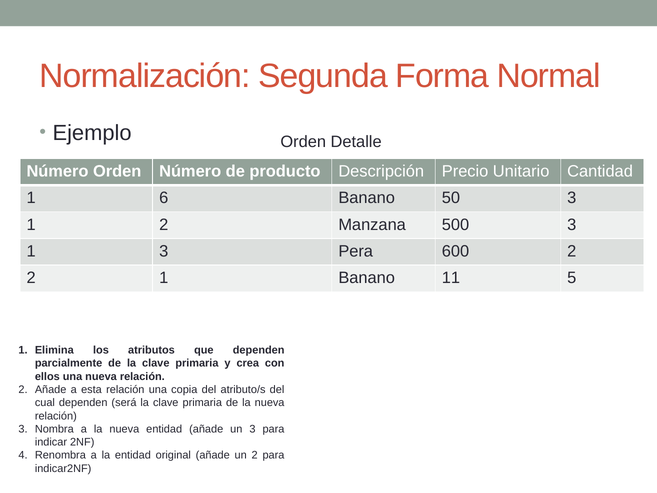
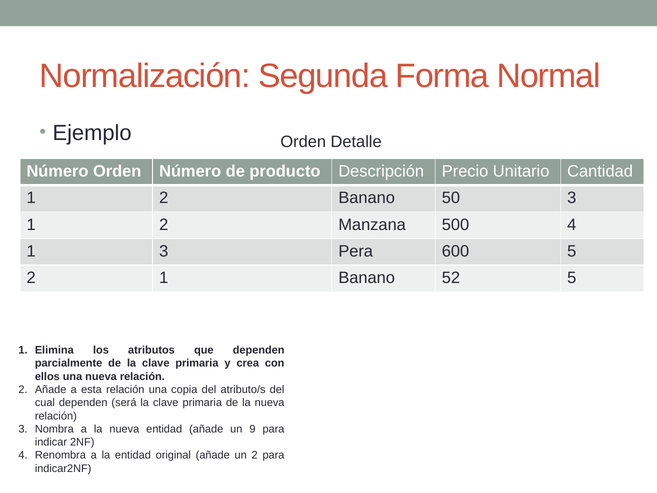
6: 6 -> 2 (164, 198)
500 3: 3 -> 4 (572, 224)
600 2: 2 -> 5 (572, 251)
11: 11 -> 52 (451, 278)
un 3: 3 -> 9 (252, 429)
